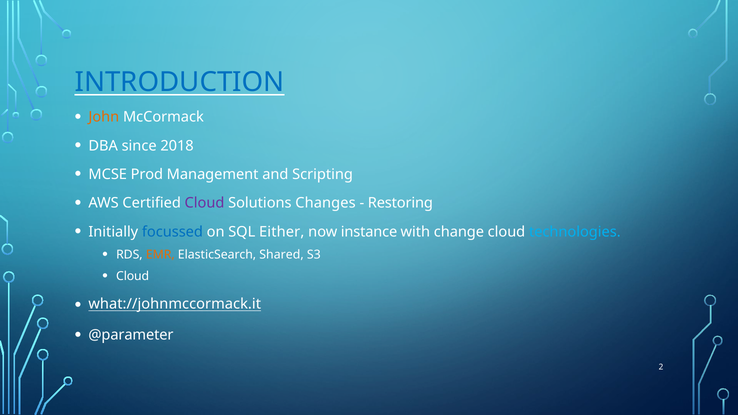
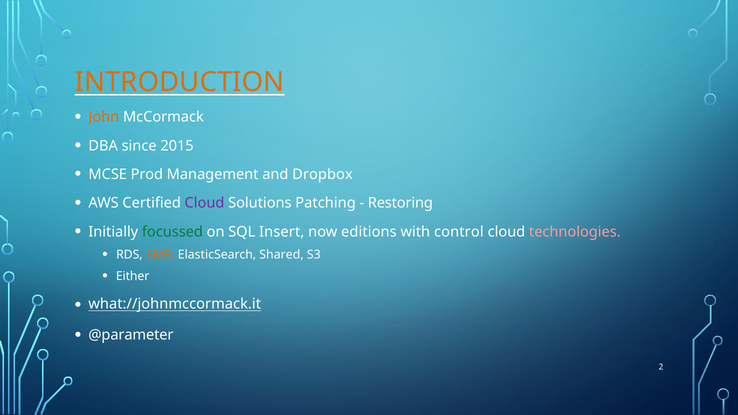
INTRODUCTION colour: blue -> orange (180, 82)
2018: 2018 -> 2015 (177, 146)
Scripting: Scripting -> Dropbox (322, 175)
Changes: Changes -> Patching (326, 203)
focussed colour: blue -> green (172, 232)
Either: Either -> Insert (282, 232)
instance: instance -> editions (369, 232)
change: change -> control (459, 232)
technologies colour: light blue -> pink (575, 232)
Cloud: Cloud -> Either (133, 276)
